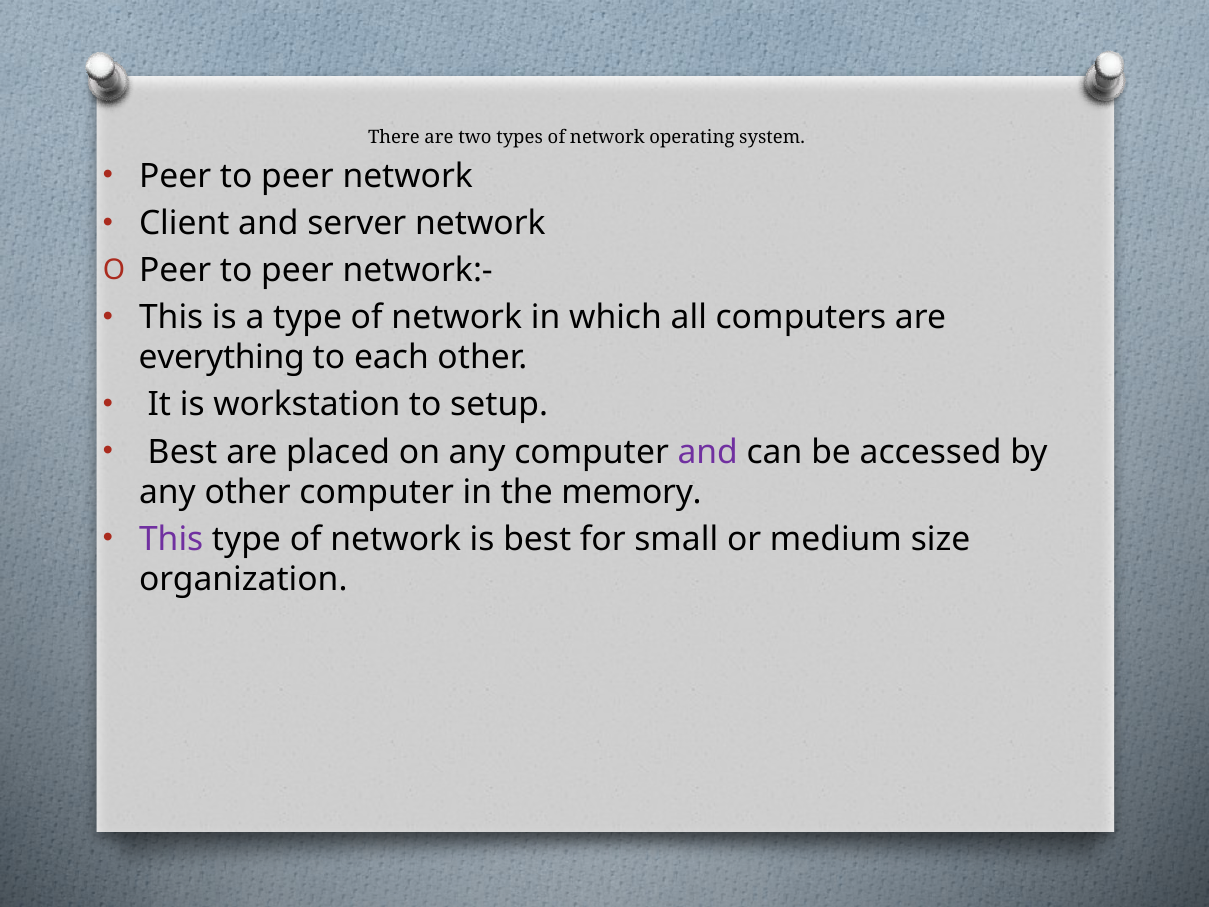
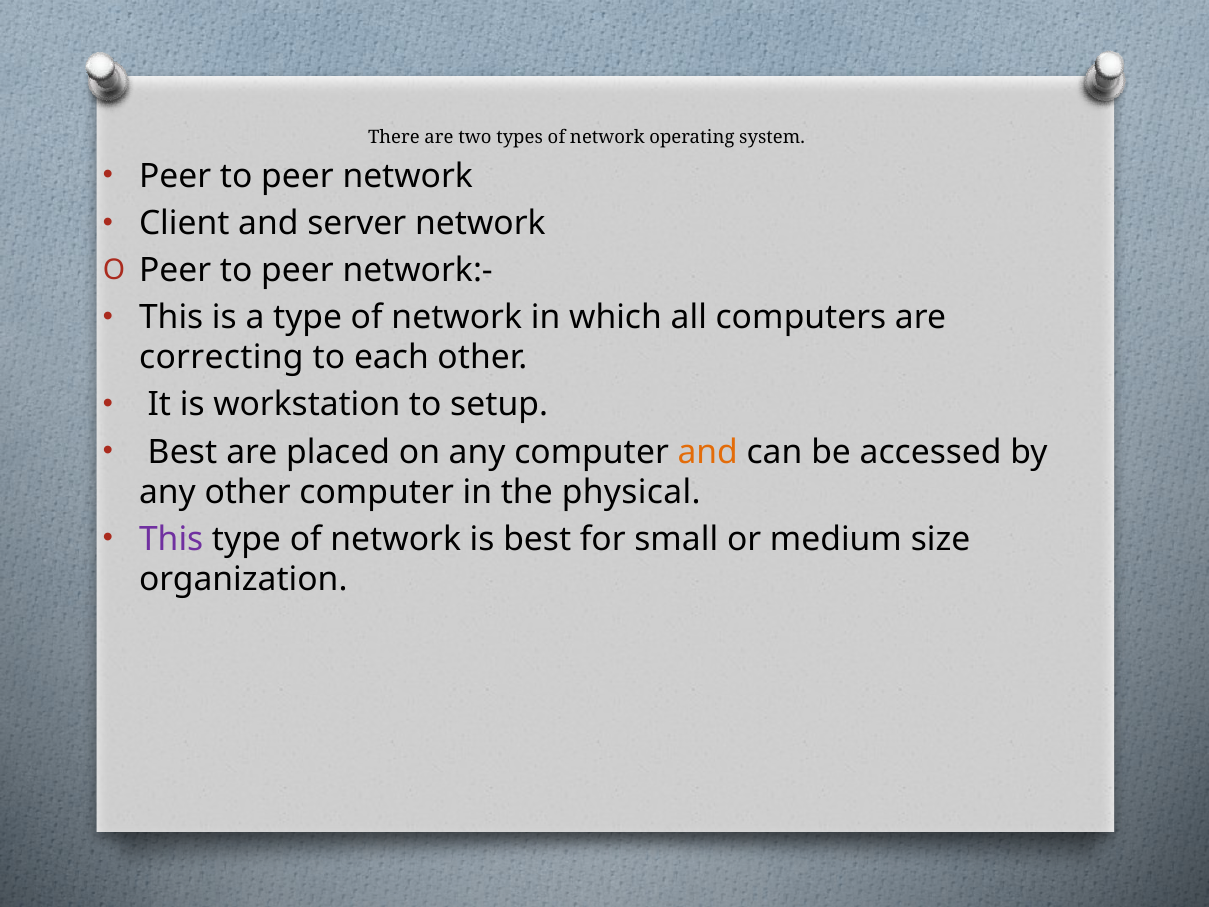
everything: everything -> correcting (221, 358)
and colour: purple -> orange (708, 452)
memory: memory -> physical (631, 492)
